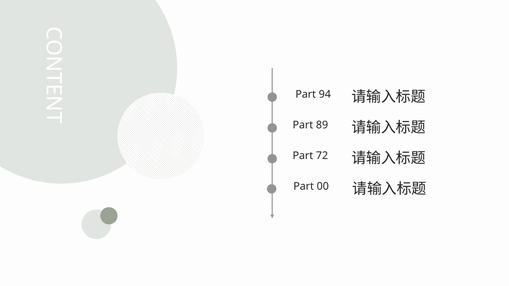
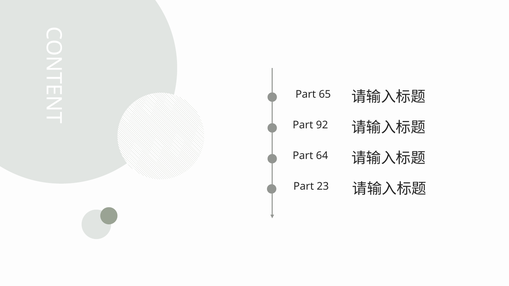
94: 94 -> 65 (325, 94)
89: 89 -> 92 (322, 125)
72: 72 -> 64 (322, 156)
00: 00 -> 23 (323, 186)
